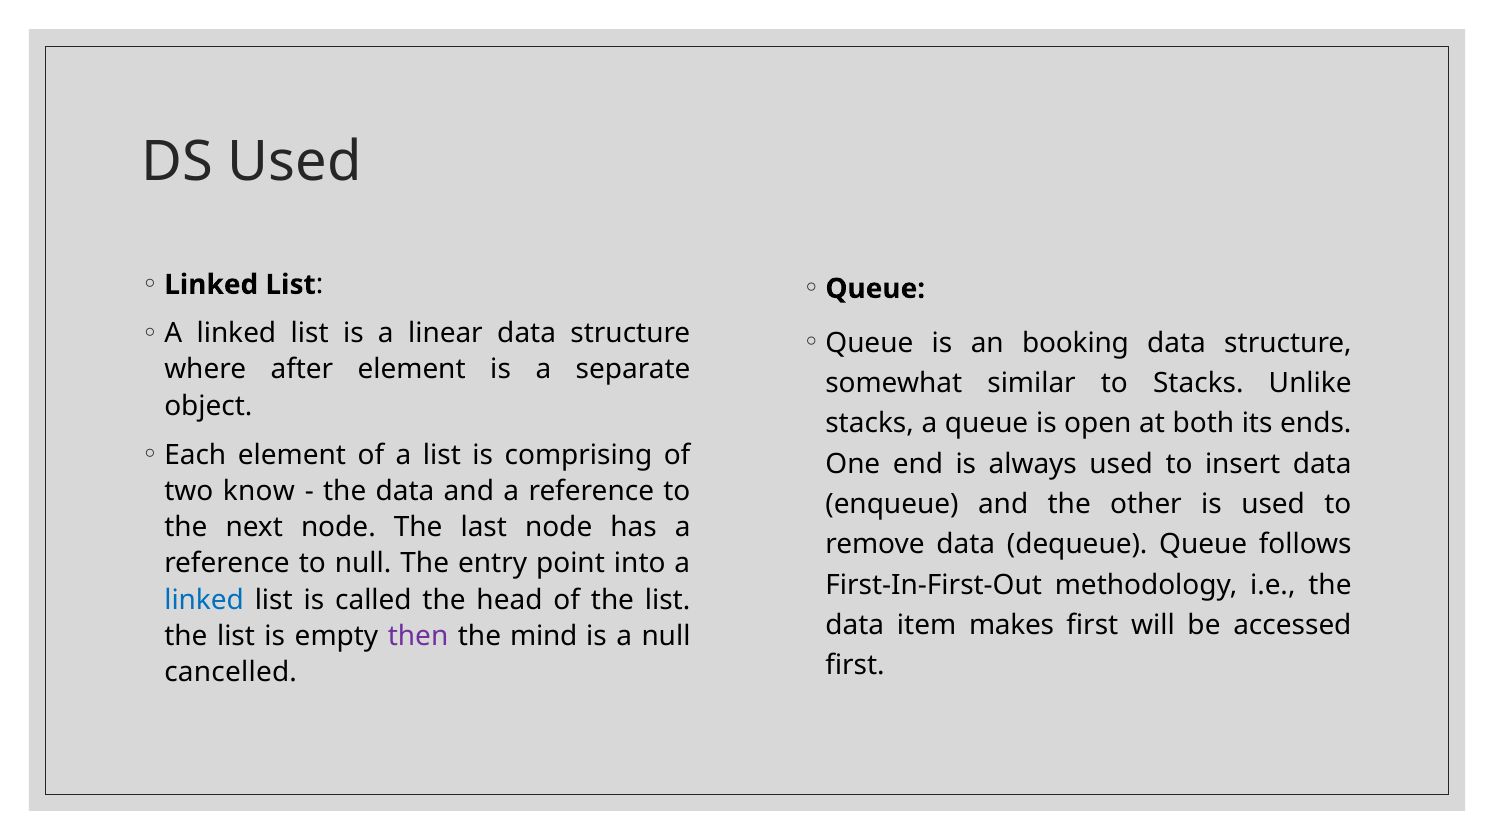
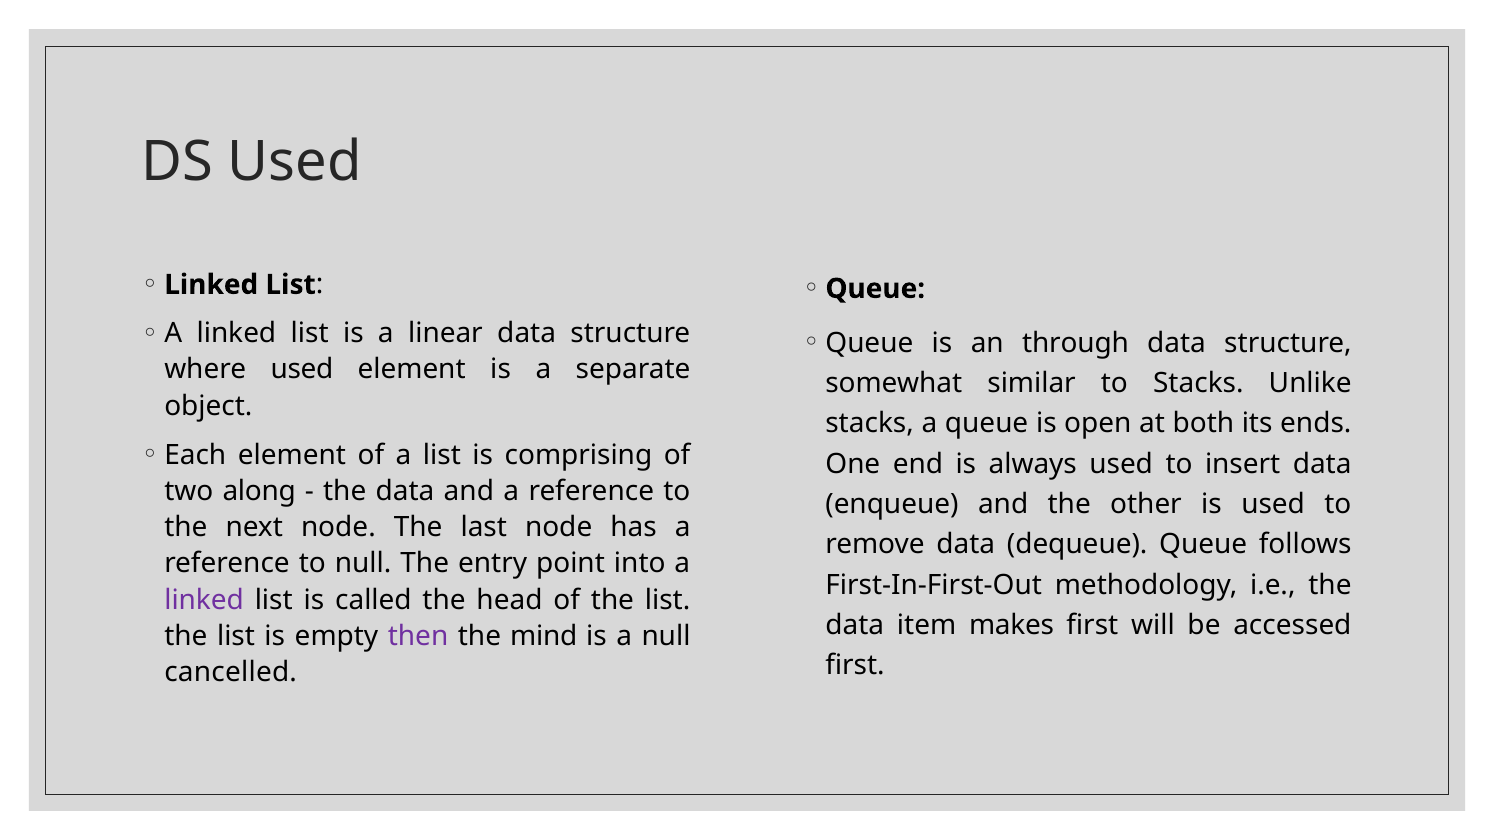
booking: booking -> through (1076, 343)
where after: after -> used (302, 370)
know: know -> along (259, 491)
linked colour: blue -> purple (204, 600)
